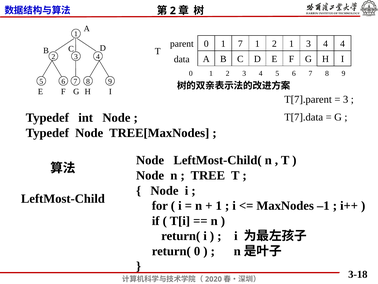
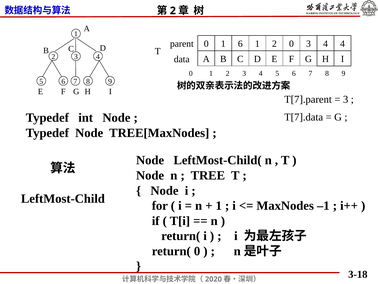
1 7: 7 -> 6 (240, 44)
2 1: 1 -> 0 (291, 44)
